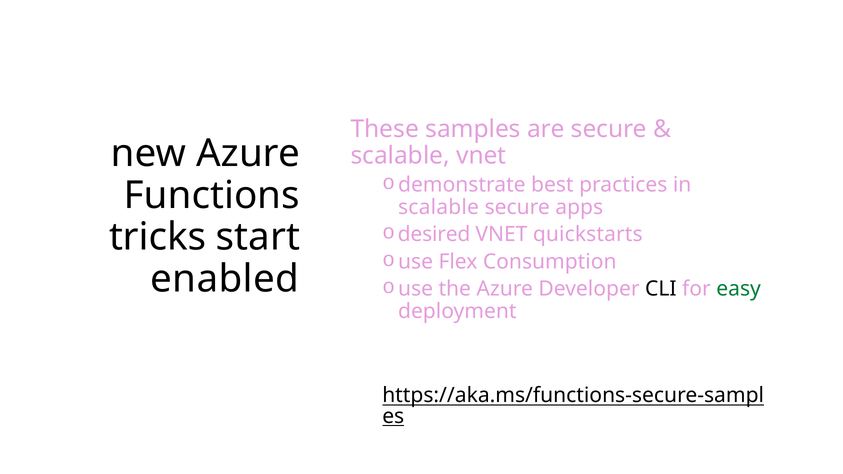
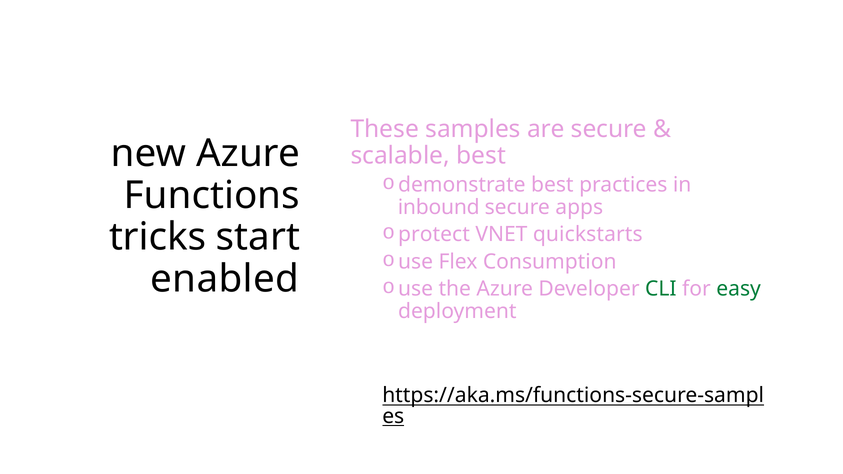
scalable vnet: vnet -> best (481, 156)
scalable: scalable -> inbound (439, 207)
desired: desired -> protect (434, 235)
CLI colour: black -> green (661, 289)
